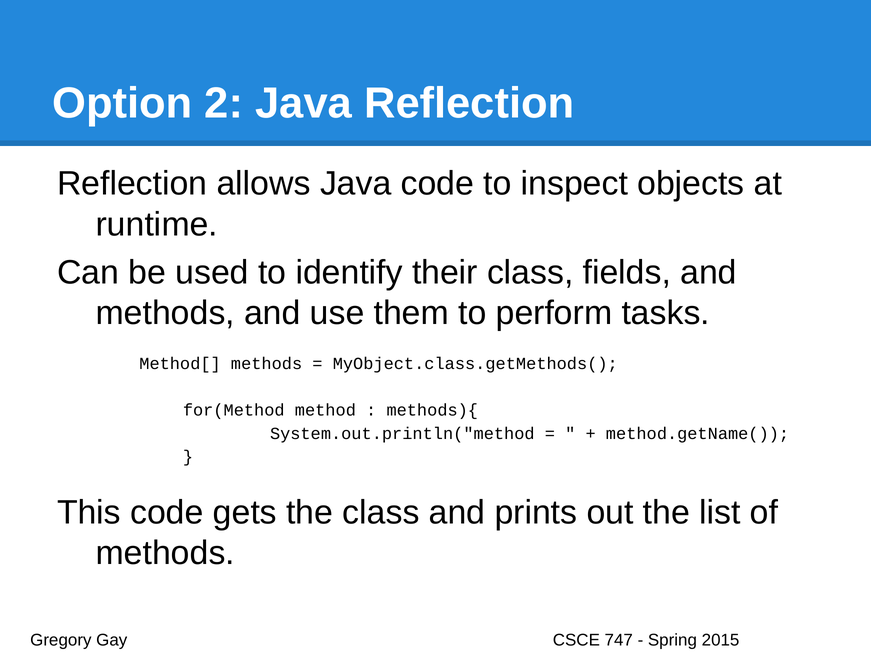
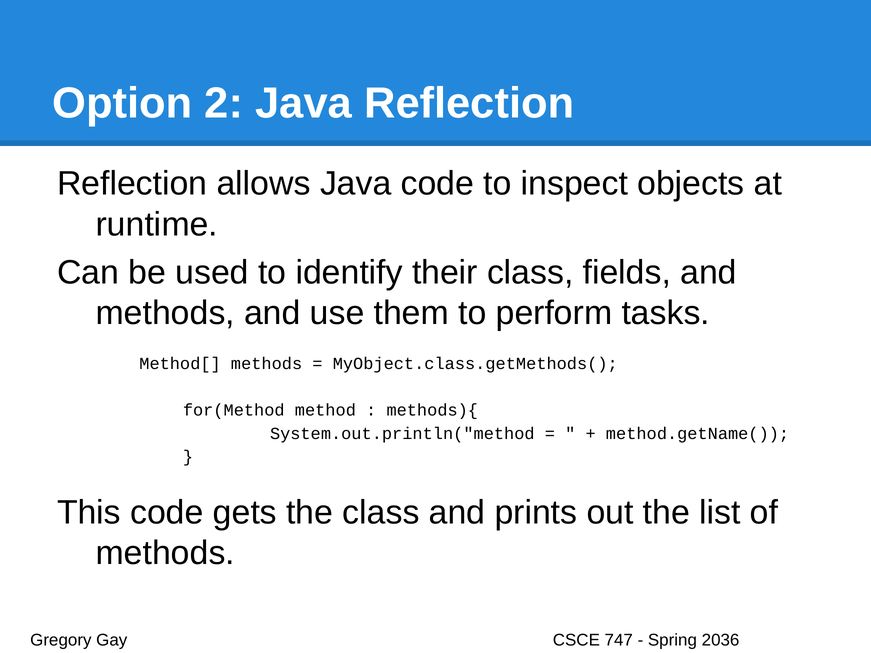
2015: 2015 -> 2036 (721, 641)
